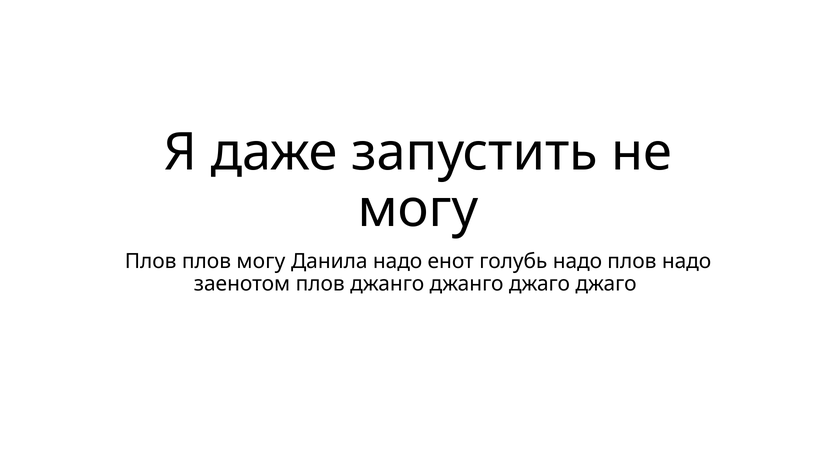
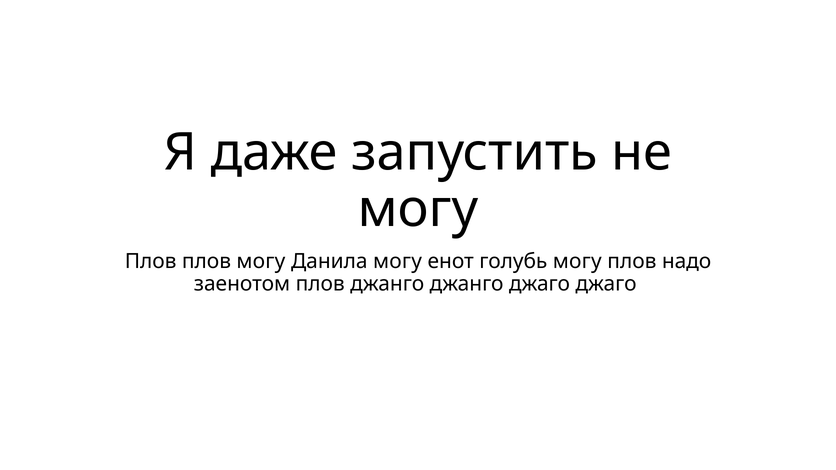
Данила надо: надо -> могу (397, 261)
голубь надо: надо -> могу (577, 261)
